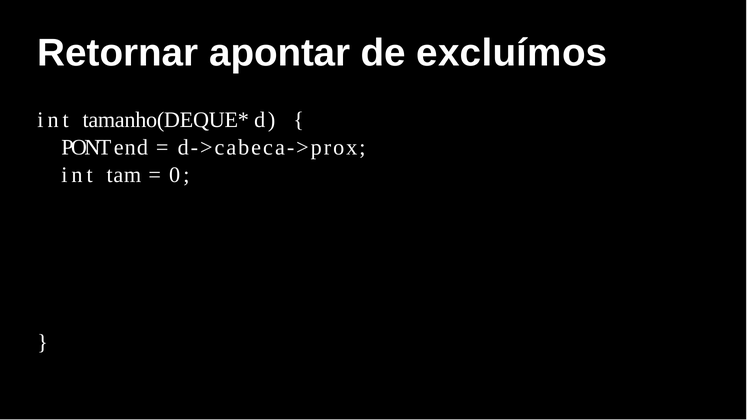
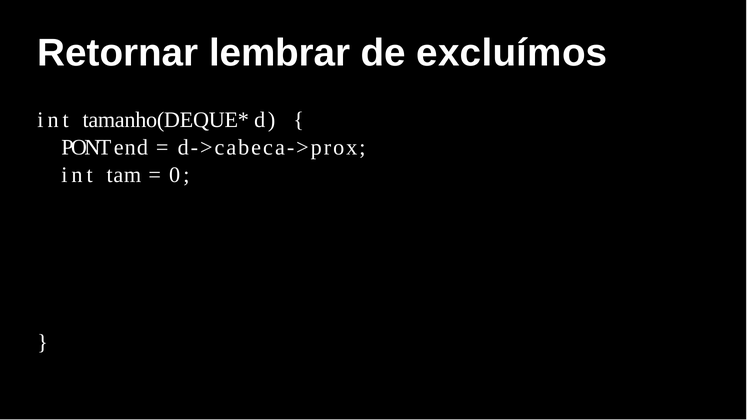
apontar: apontar -> lembrar (280, 53)
